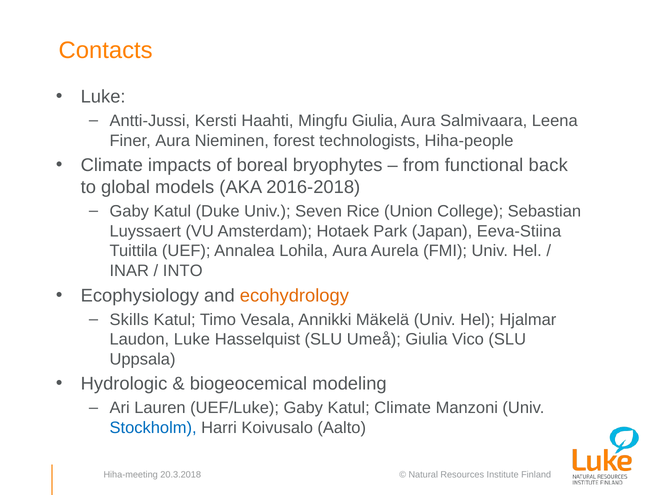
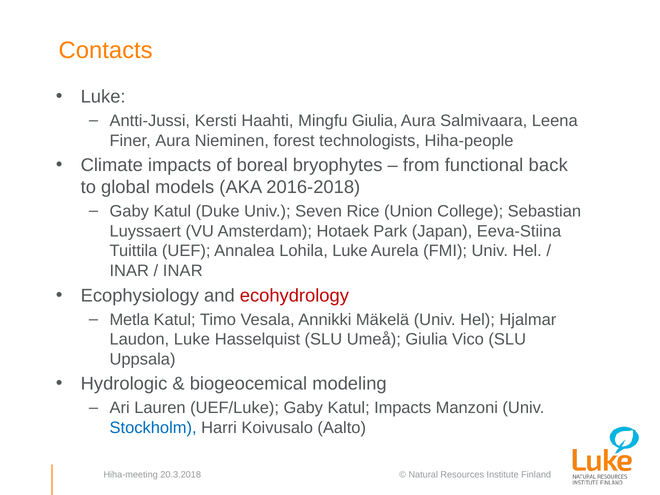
Lohila Aura: Aura -> Luke (350, 251)
INTO: INTO -> INAR (183, 271)
ecohydrology colour: orange -> red (294, 296)
Skills: Skills -> Metla (129, 320)
Katul Climate: Climate -> Impacts (403, 408)
